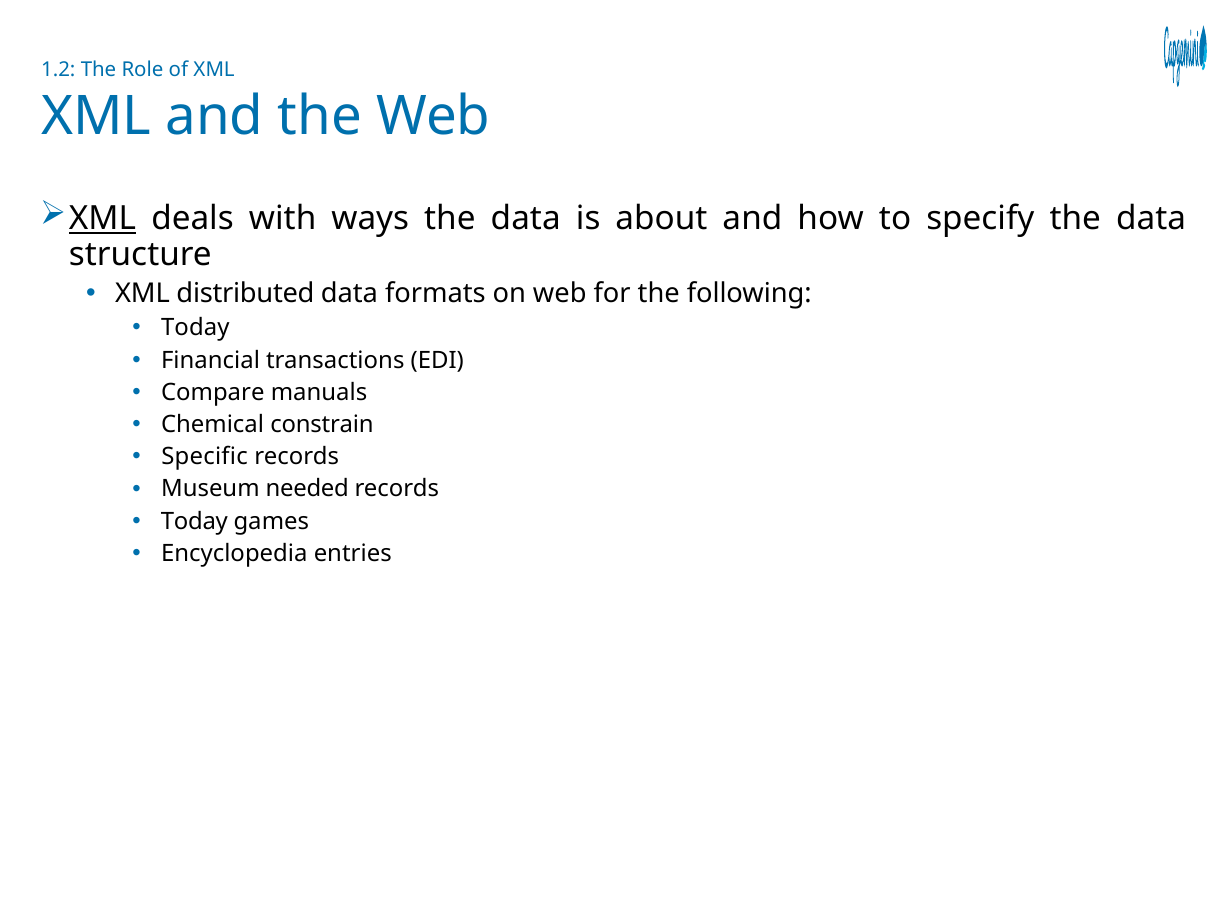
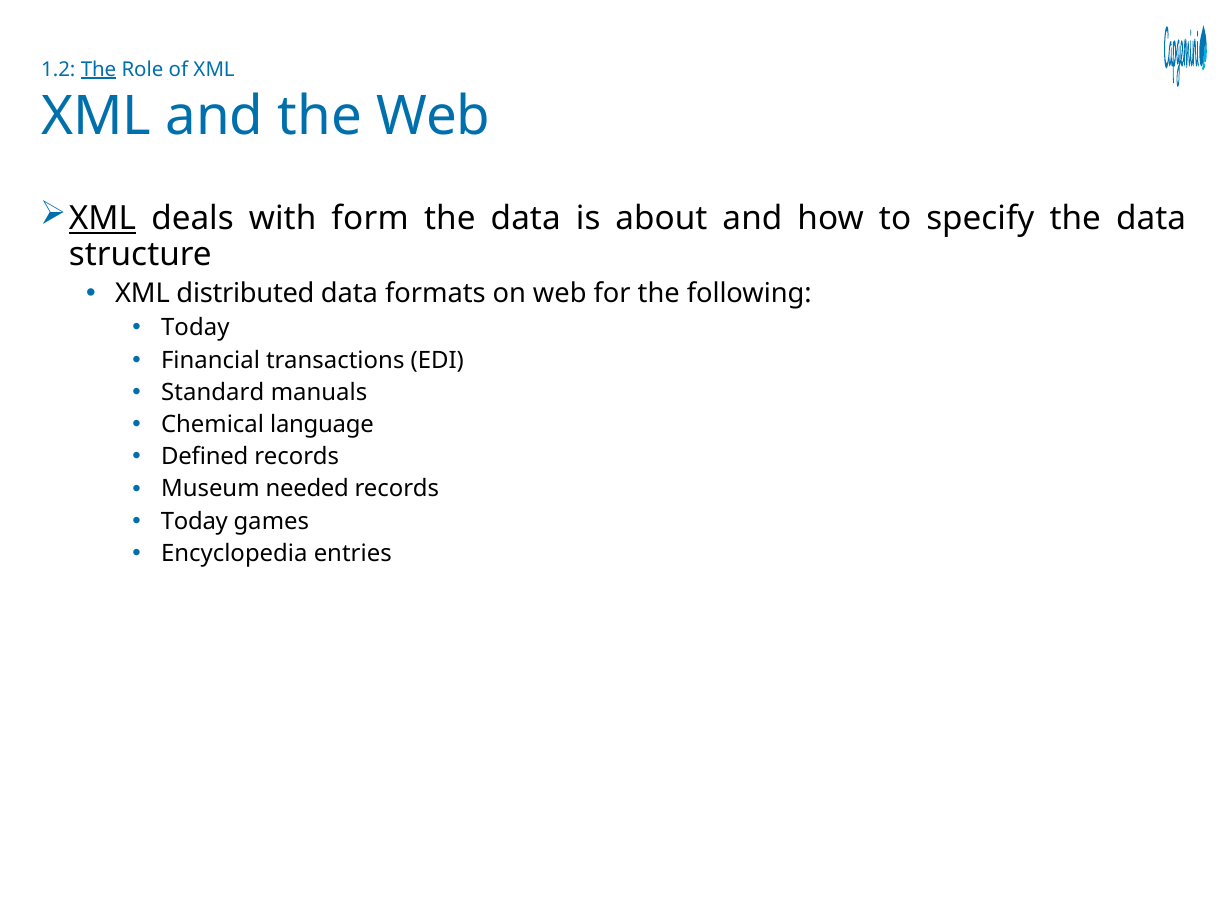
The underline: none -> present (99, 69)
ways: ways -> form (370, 219)
Compare: Compare -> Standard (213, 392)
constrain: constrain -> language (322, 424)
Specific: Specific -> Defined (205, 457)
